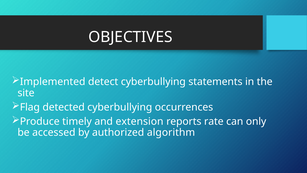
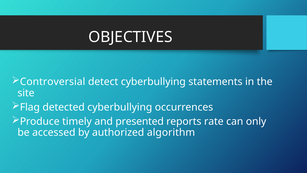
Implemented: Implemented -> Controversial (53, 82)
extension: extension -> presented (140, 121)
